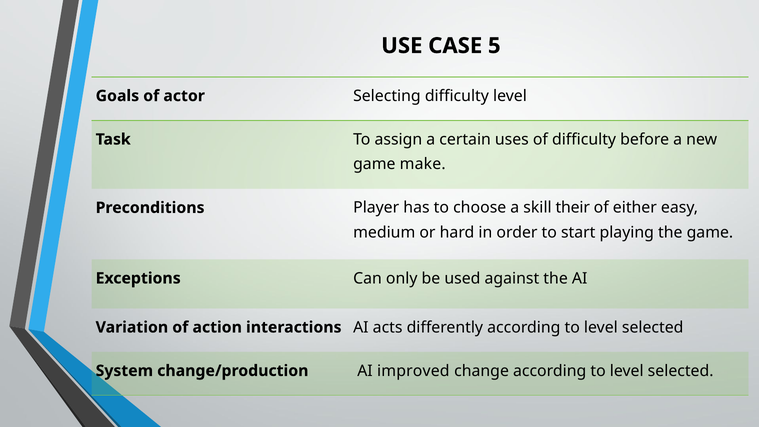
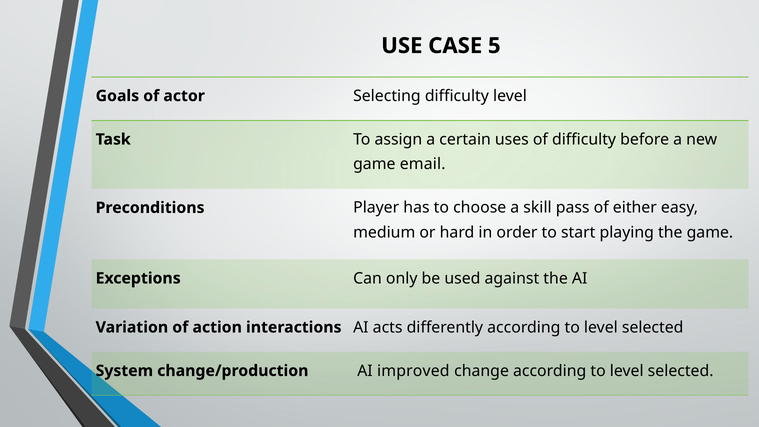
make: make -> email (423, 164)
their: their -> pass (573, 208)
